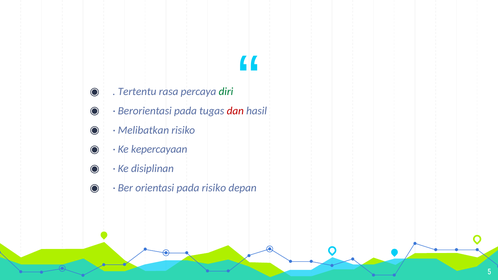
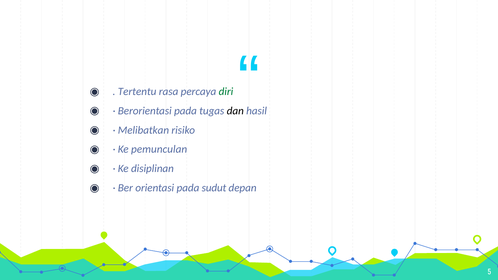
dan colour: red -> black (235, 111)
kepercayaan: kepercayaan -> pemunculan (159, 149)
pada risiko: risiko -> sudut (214, 188)
